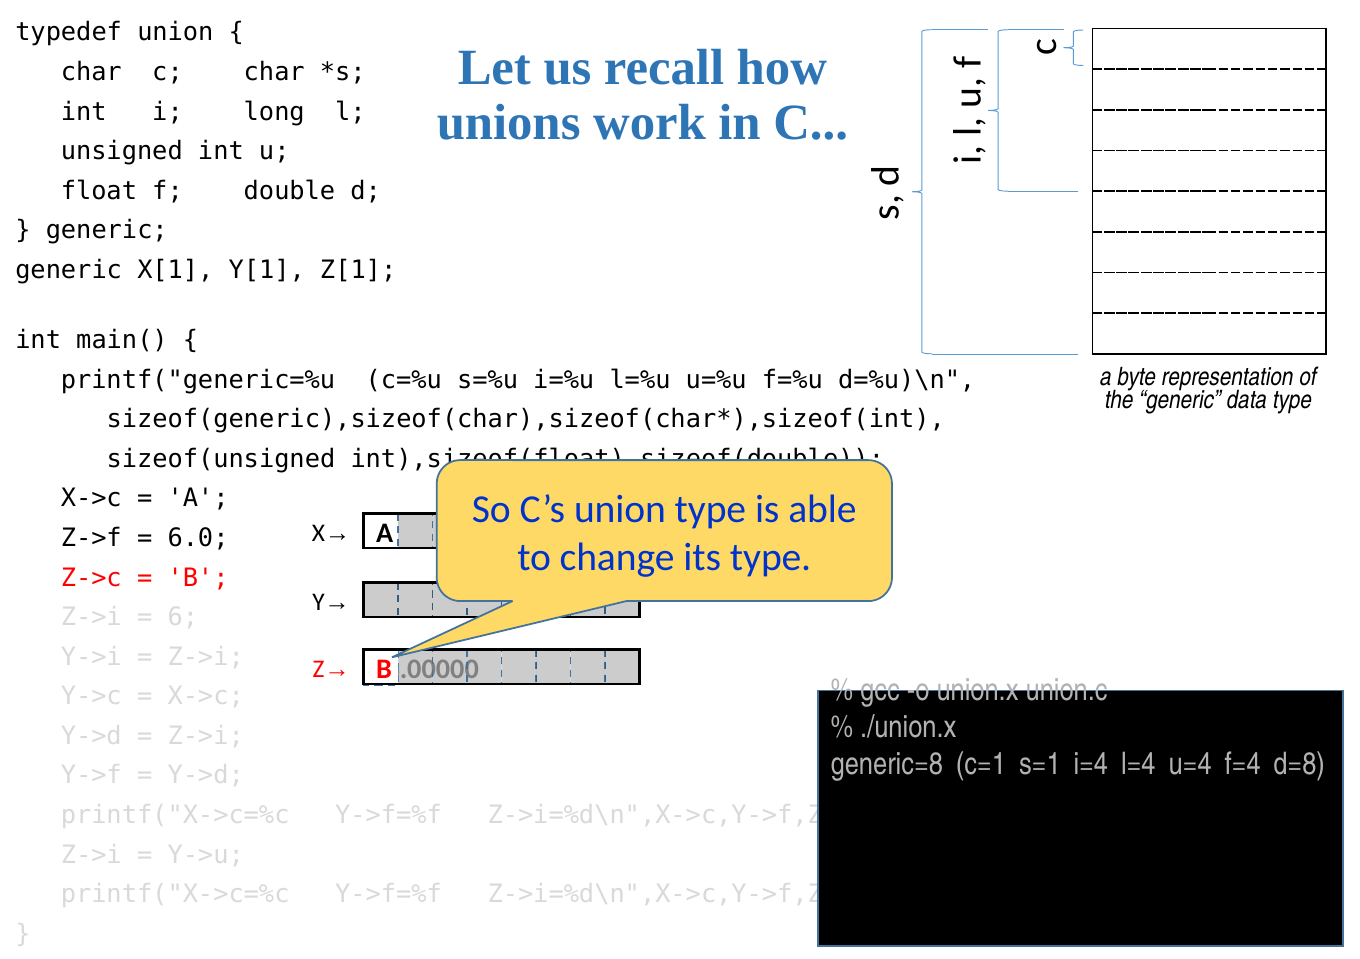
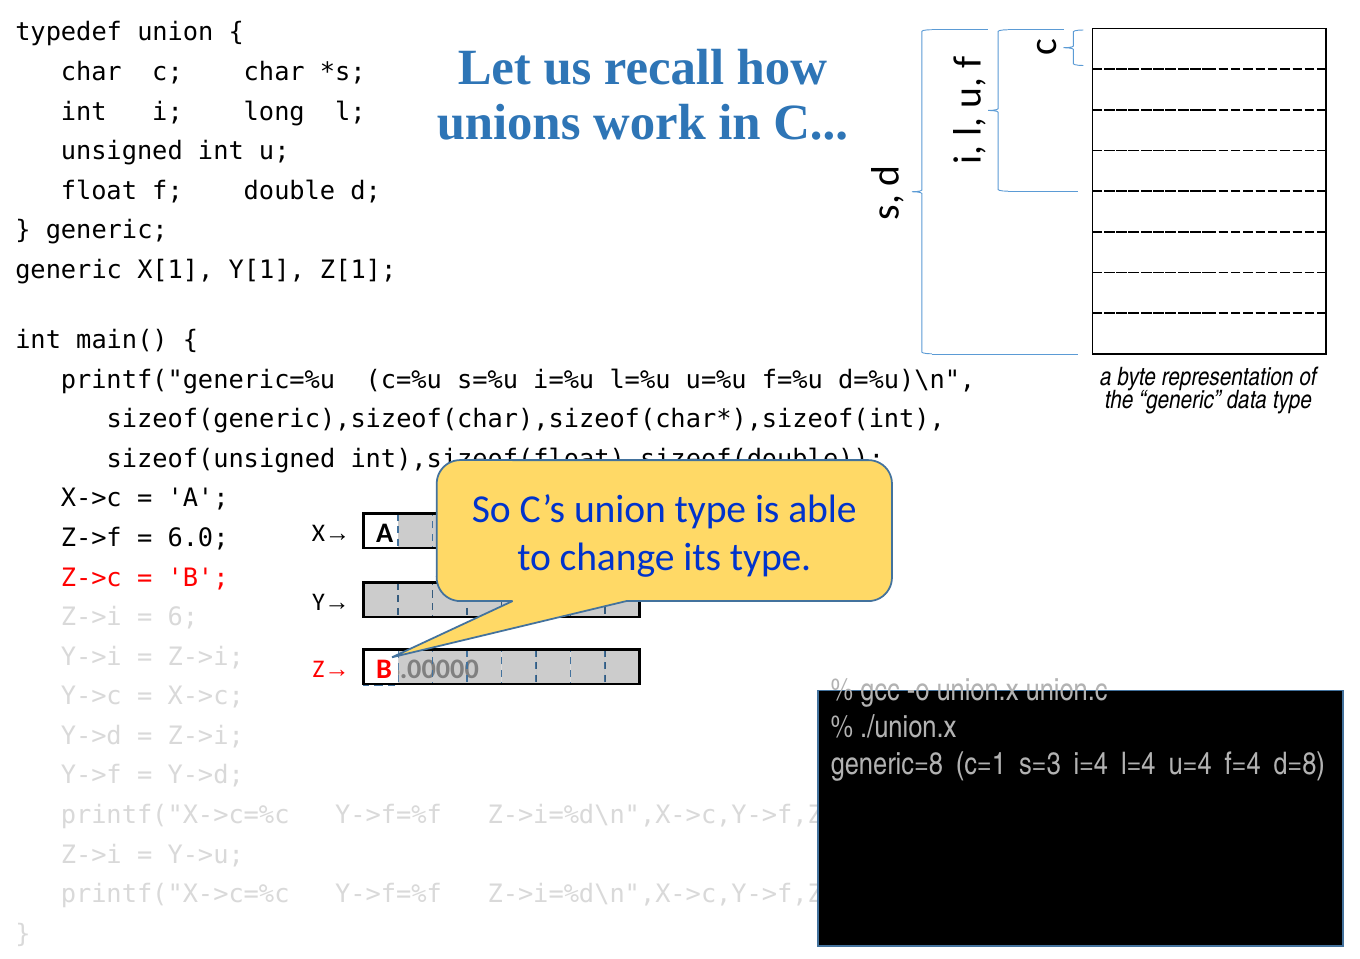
s=1: s=1 -> s=3 (1040, 764)
